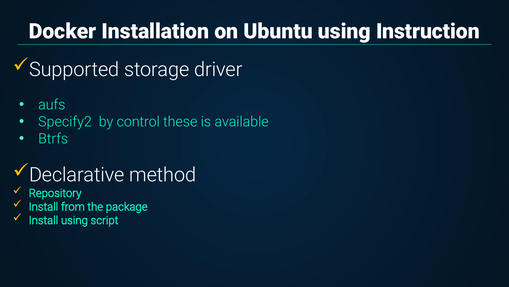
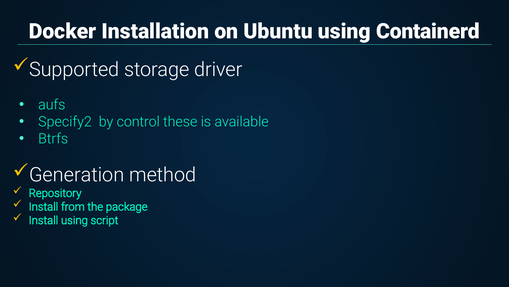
Instruction: Instruction -> Containerd (428, 31)
Declarative: Declarative -> Generation (77, 175)
